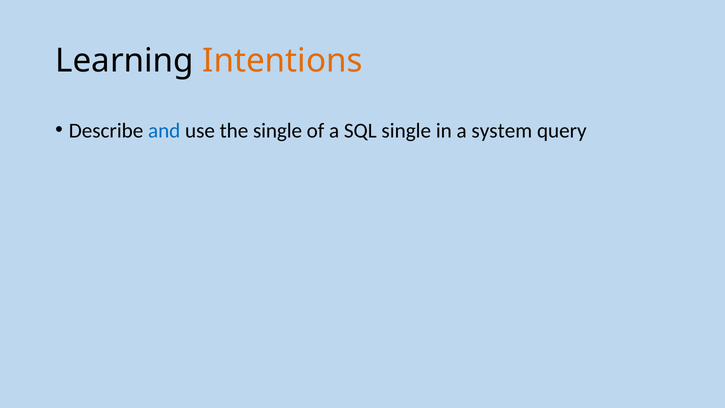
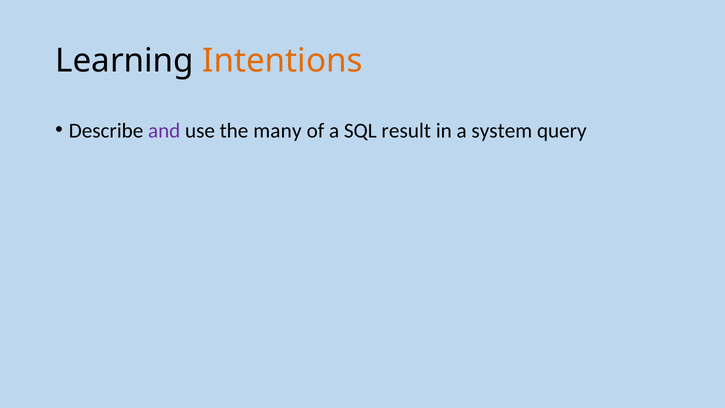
and colour: blue -> purple (164, 131)
the single: single -> many (277, 131)
SQL single: single -> result (406, 131)
